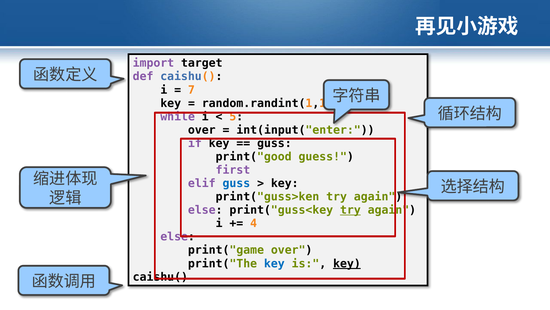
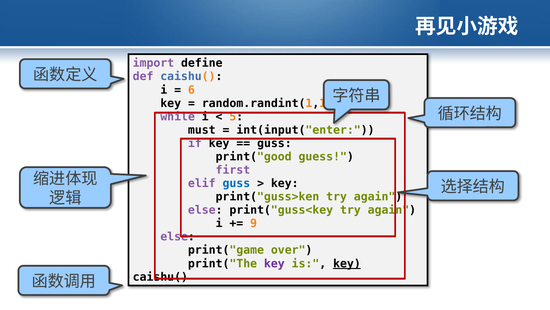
target: target -> define (202, 63)
7: 7 -> 6 (191, 90)
over: over -> must (202, 130)
try underline: present -> none (350, 210)
4: 4 -> 9 (254, 223)
key colour: blue -> purple (274, 263)
